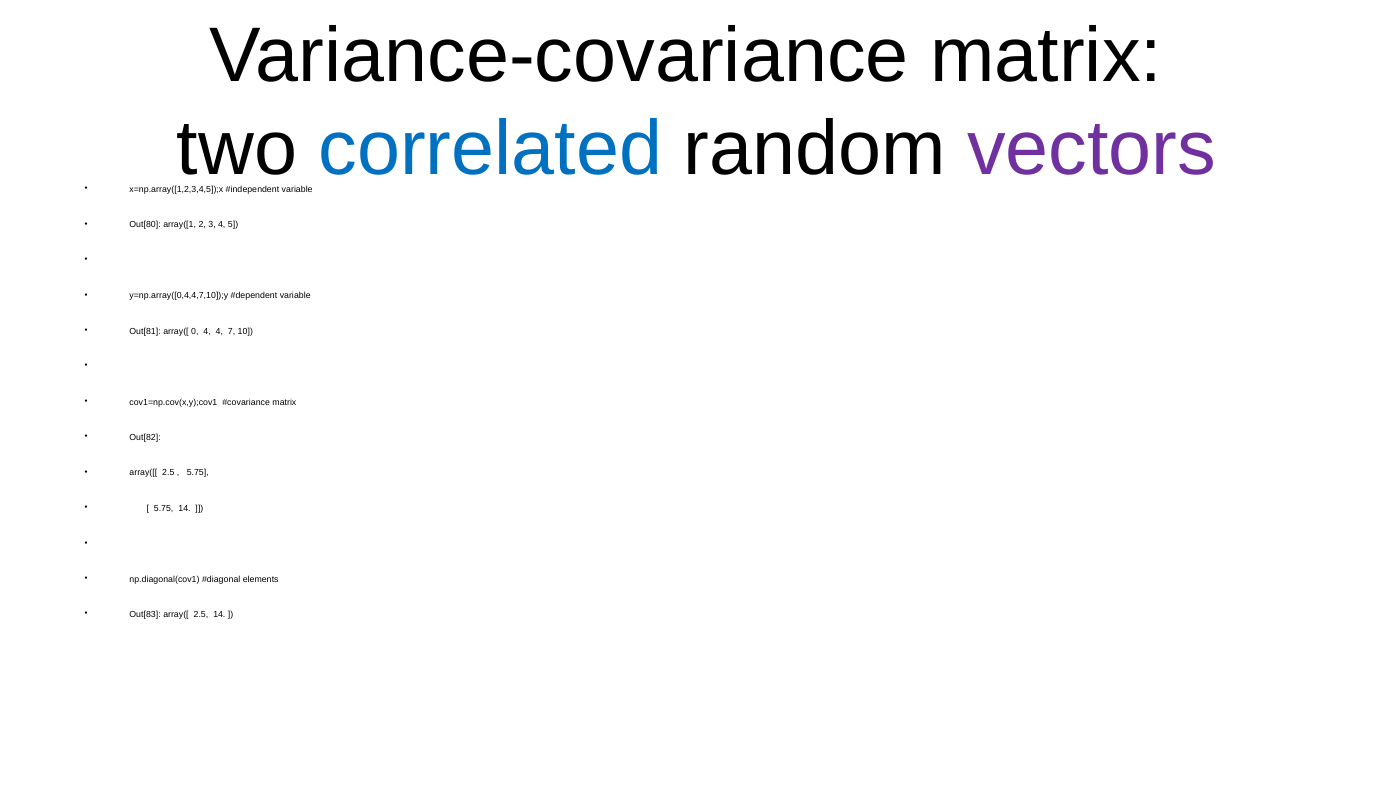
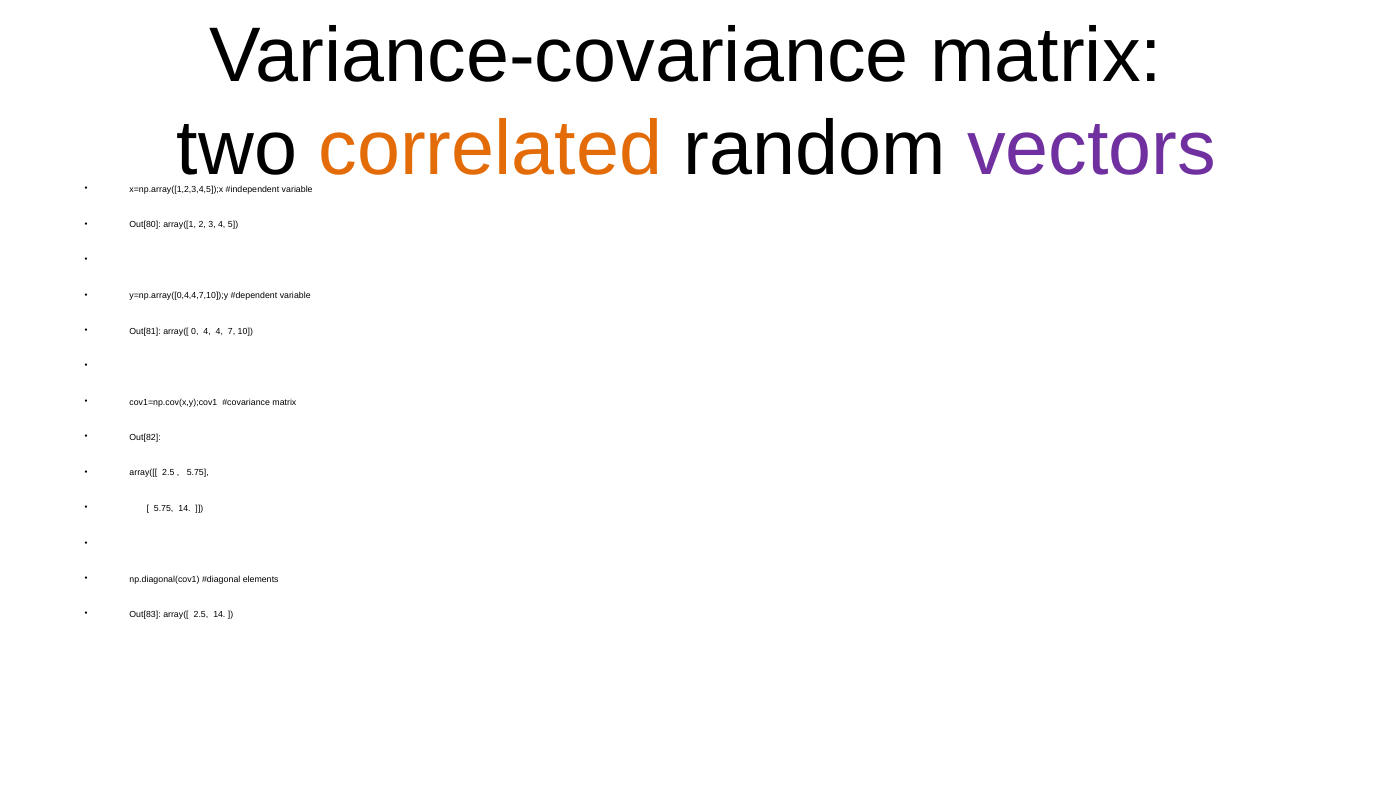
correlated colour: blue -> orange (490, 148)
